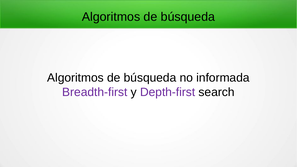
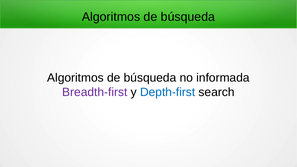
Depth-first colour: purple -> blue (168, 92)
